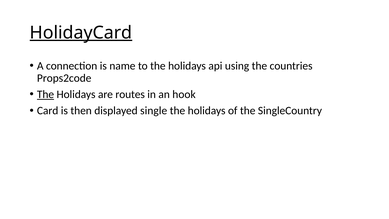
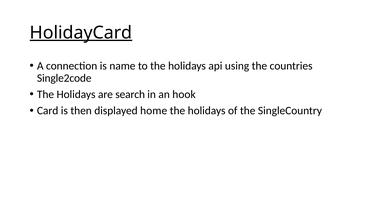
Props2code: Props2code -> Single2code (64, 78)
The underline: present -> none (45, 94)
routes: routes -> search (130, 94)
single: single -> home (154, 111)
